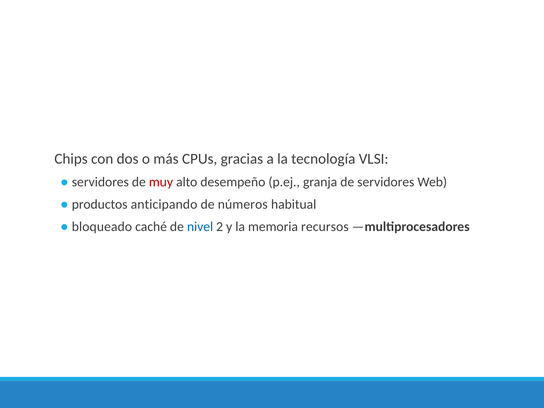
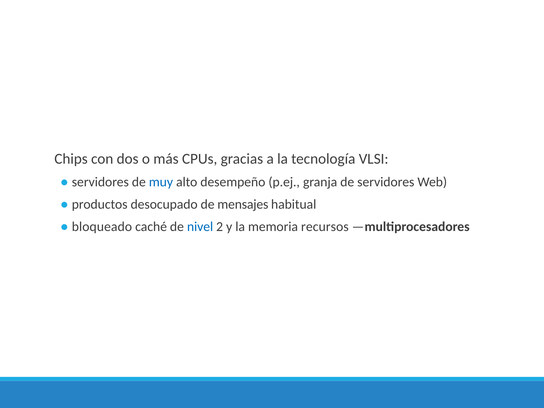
muy colour: red -> blue (161, 182)
anticipando: anticipando -> desocupado (164, 204)
números: números -> mensajes (243, 204)
